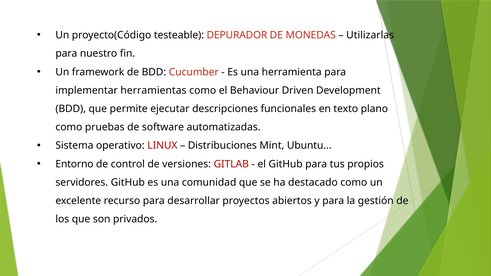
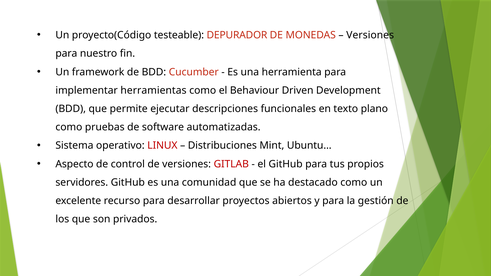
Utilizarlas: Utilizarlas -> Versiones (370, 35)
Entorno: Entorno -> Aspecto (74, 164)
